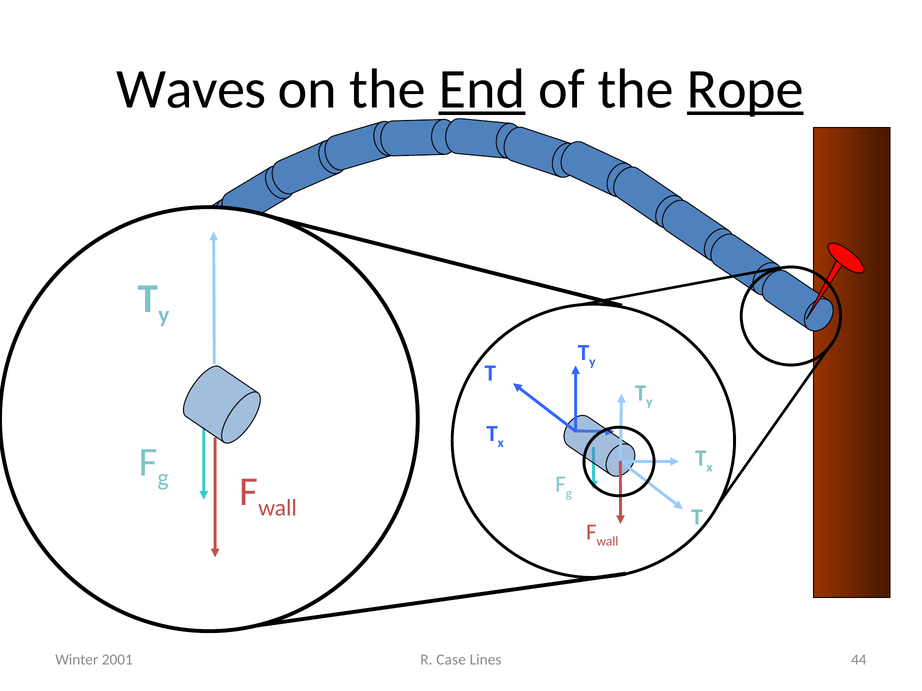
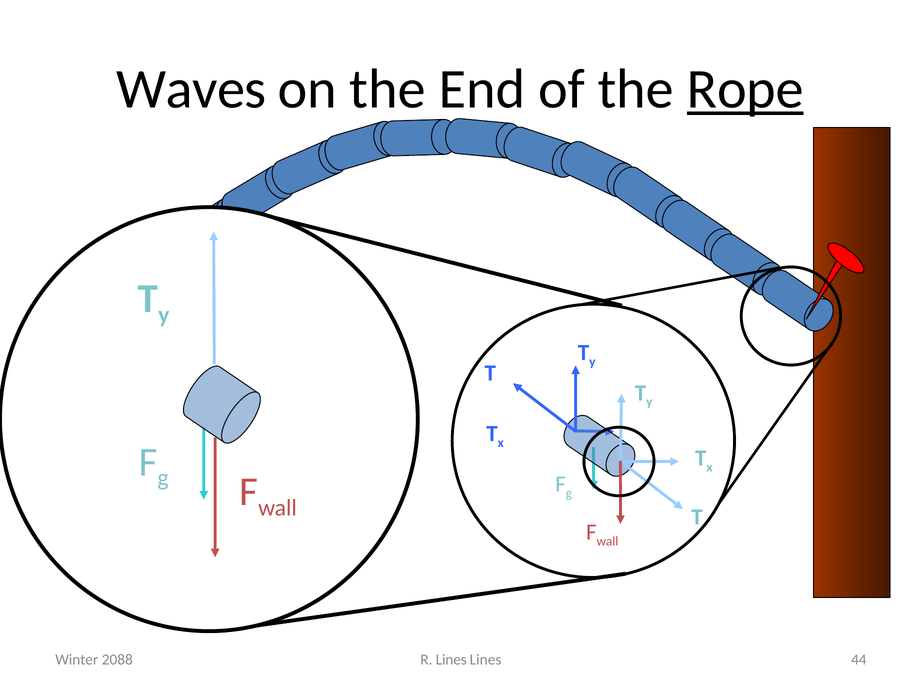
End underline: present -> none (482, 89)
2001: 2001 -> 2088 (117, 660)
R Case: Case -> Lines (451, 660)
